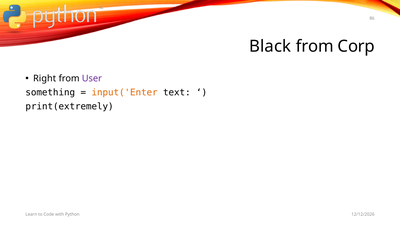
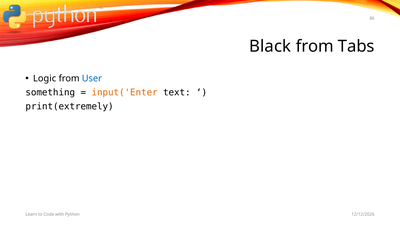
Corp: Corp -> Tabs (356, 46)
Right: Right -> Logic (45, 78)
User colour: purple -> blue (92, 78)
